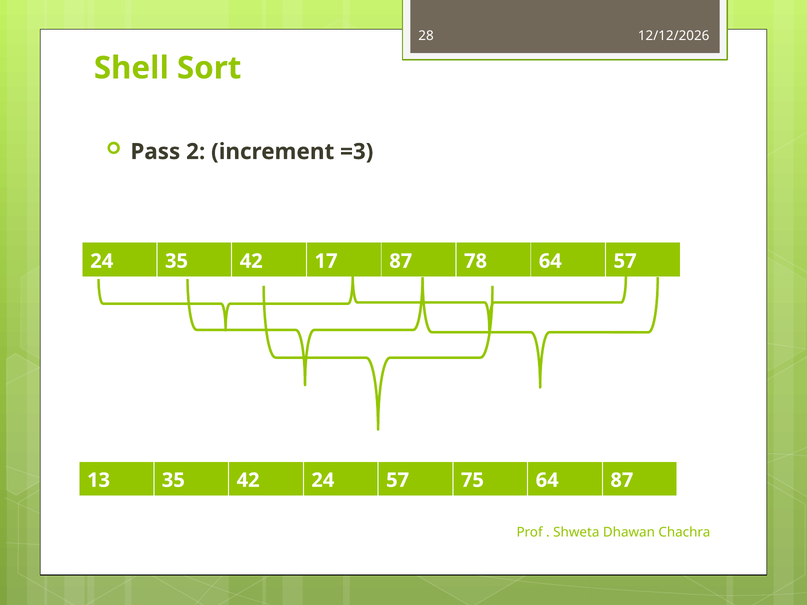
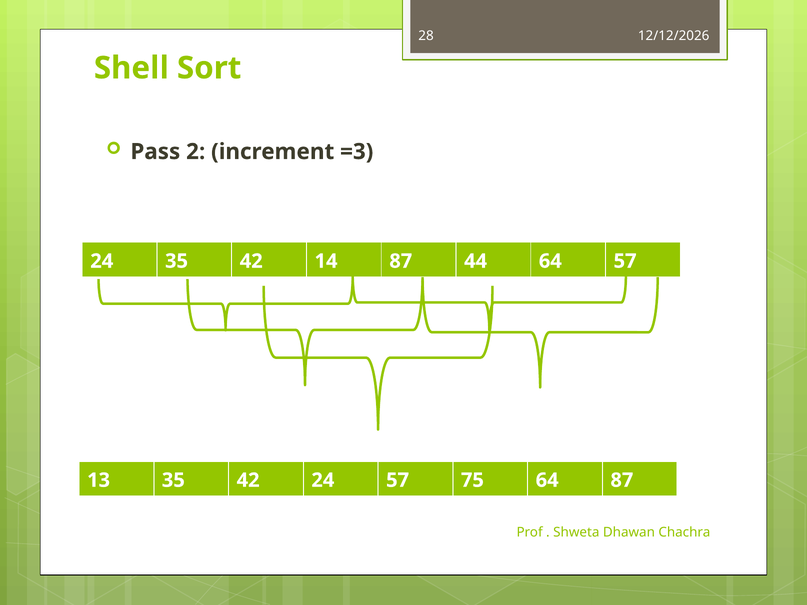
17: 17 -> 14 (326, 261)
78: 78 -> 44 (476, 261)
